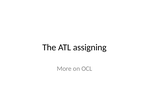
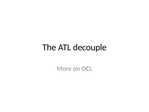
assigning: assigning -> decouple (90, 47)
